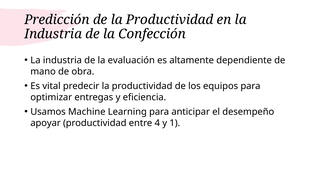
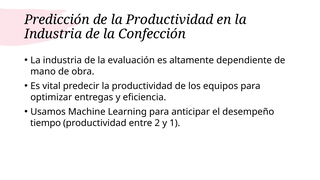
apoyar: apoyar -> tiempo (46, 123)
4: 4 -> 2 (157, 123)
